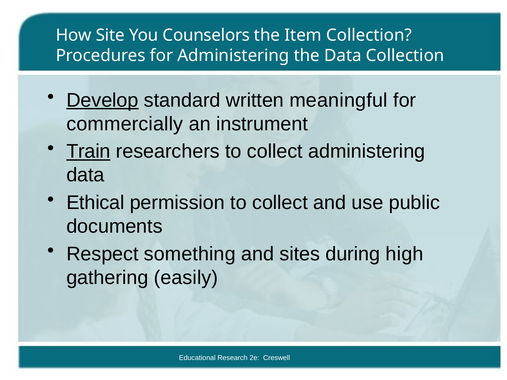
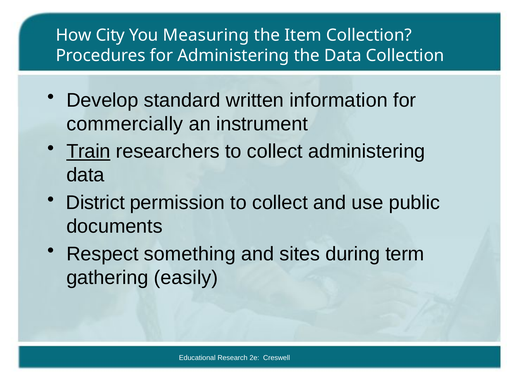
Site: Site -> City (110, 35)
Counselors: Counselors -> Measuring (206, 35)
Develop underline: present -> none (102, 100)
meaningful: meaningful -> information (339, 100)
Ethical: Ethical -> District (95, 203)
high: high -> term (405, 254)
